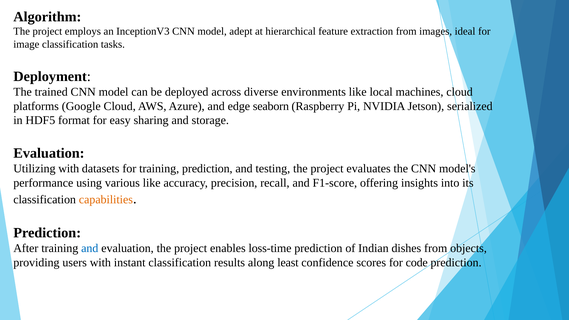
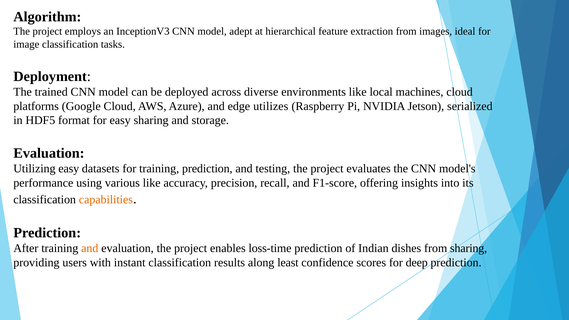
seaborn: seaborn -> utilizes (271, 106)
Utilizing with: with -> easy (69, 169)
and colour: blue -> orange (90, 248)
from objects: objects -> sharing (469, 248)
code: code -> deep (417, 263)
